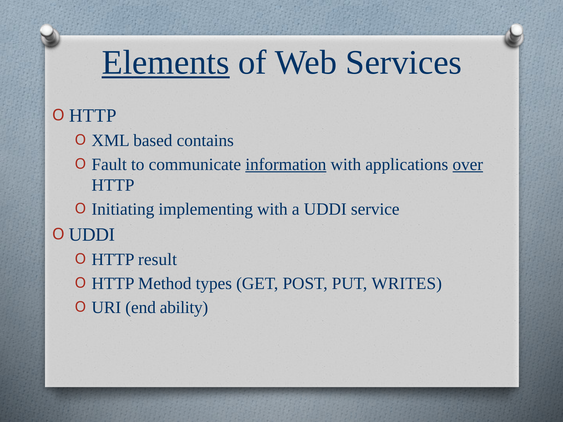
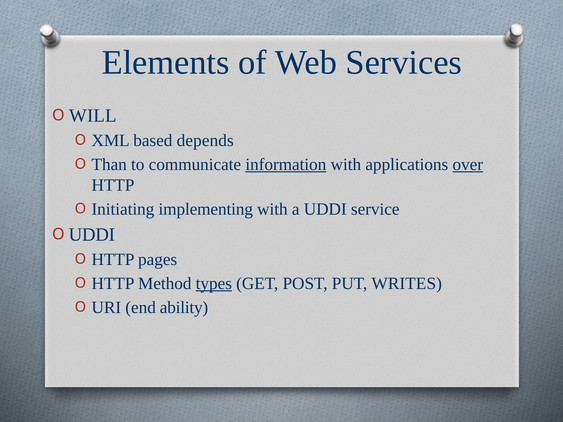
Elements underline: present -> none (166, 63)
HTTP: HTTP -> WILL (93, 116)
contains: contains -> depends (205, 141)
Fault: Fault -> Than (109, 165)
result: result -> pages (158, 260)
types underline: none -> present (214, 284)
